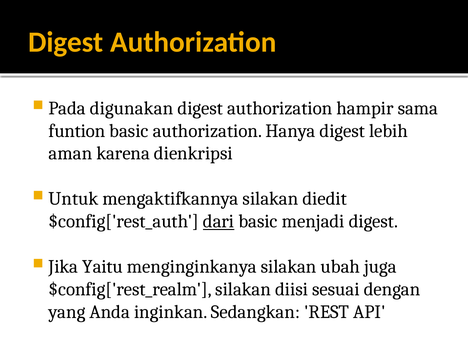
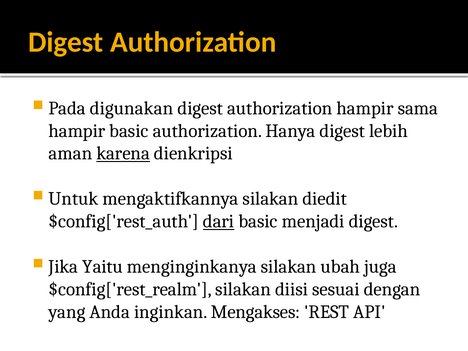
funtion: funtion -> hampir (77, 131)
karena underline: none -> present (123, 153)
Sedangkan: Sedangkan -> Mengakses (256, 312)
